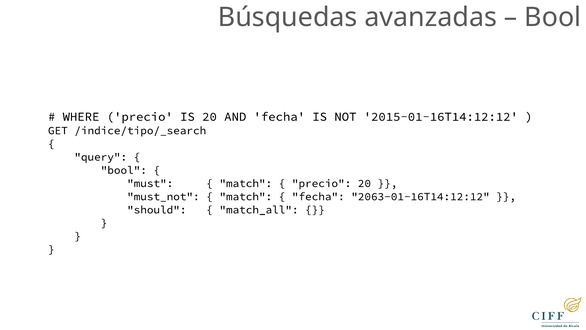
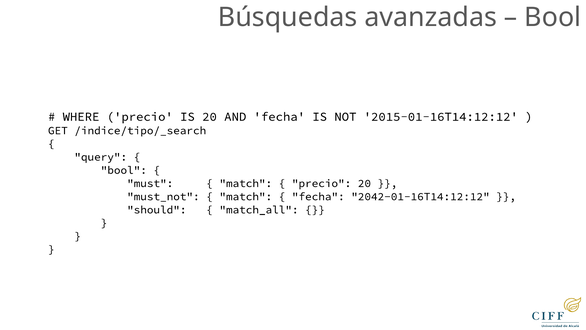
2063-01-16T14:12:12: 2063-01-16T14:12:12 -> 2042-01-16T14:12:12 (420, 196)
